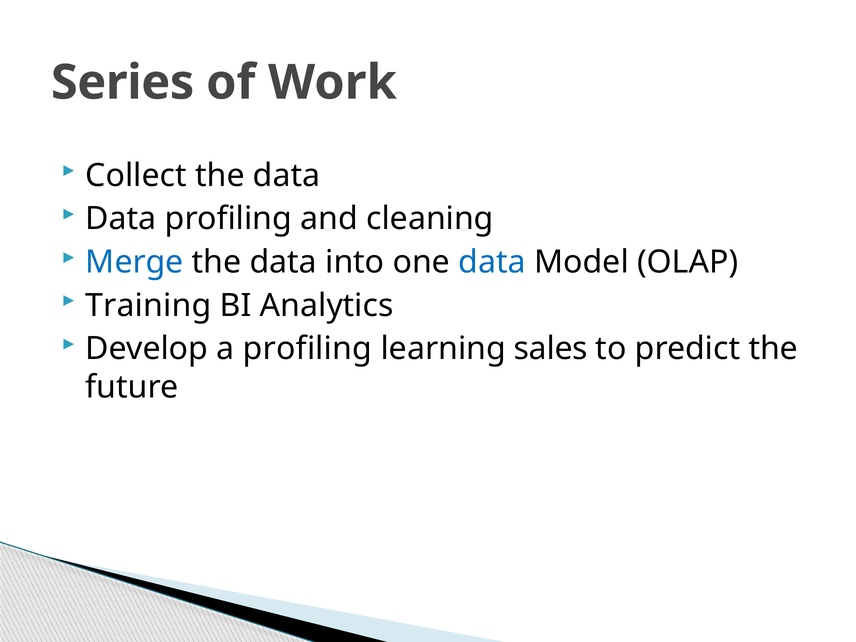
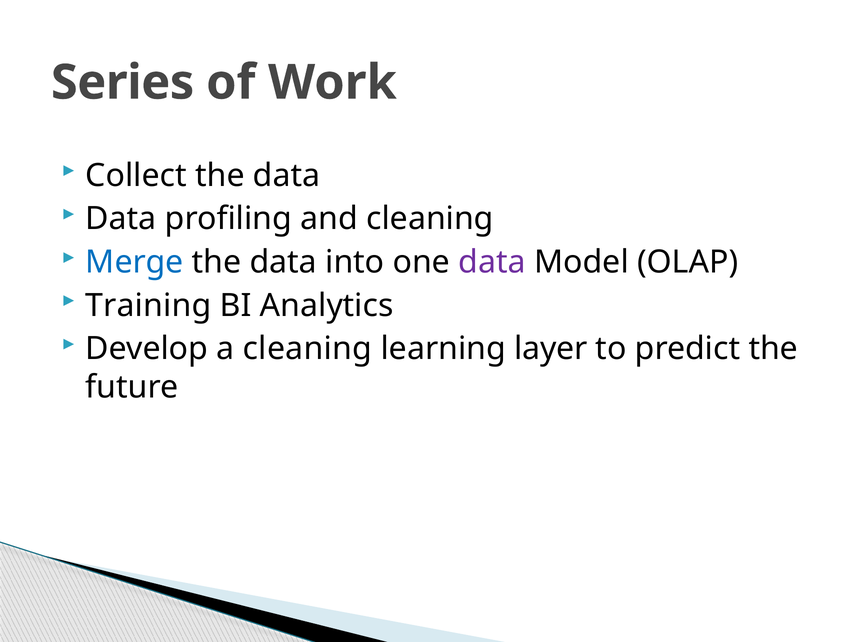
data colour: blue -> purple (492, 262)
a profiling: profiling -> cleaning (307, 349)
sales: sales -> layer (551, 349)
